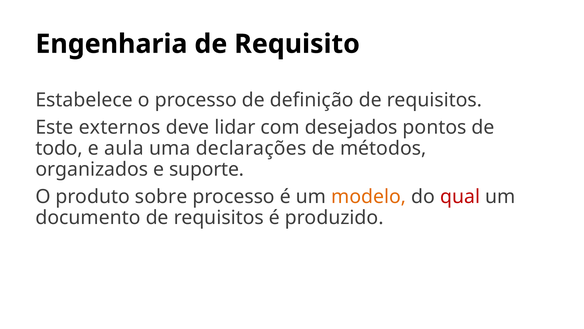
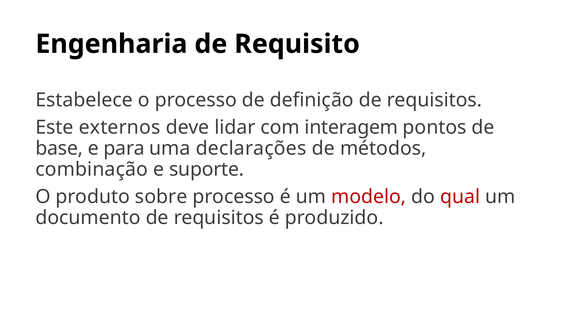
desejados: desejados -> interagem (351, 127)
todo: todo -> base (59, 148)
aula: aula -> para (124, 148)
organizados: organizados -> combinação (92, 169)
modelo colour: orange -> red (369, 196)
